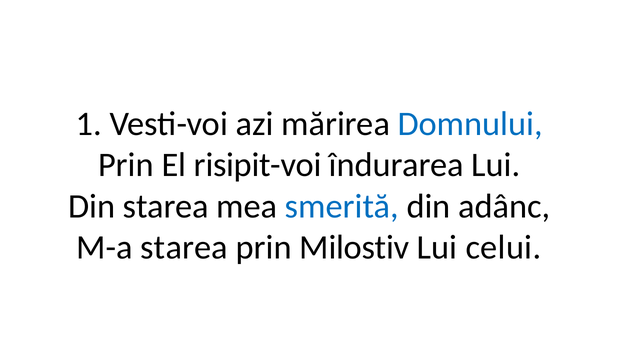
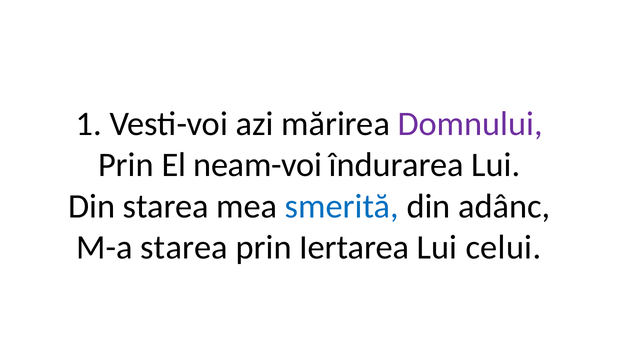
Domnului colour: blue -> purple (470, 124)
risipit-voi: risipit-voi -> neam-voi (258, 165)
Milostiv: Milostiv -> Iertarea (354, 248)
